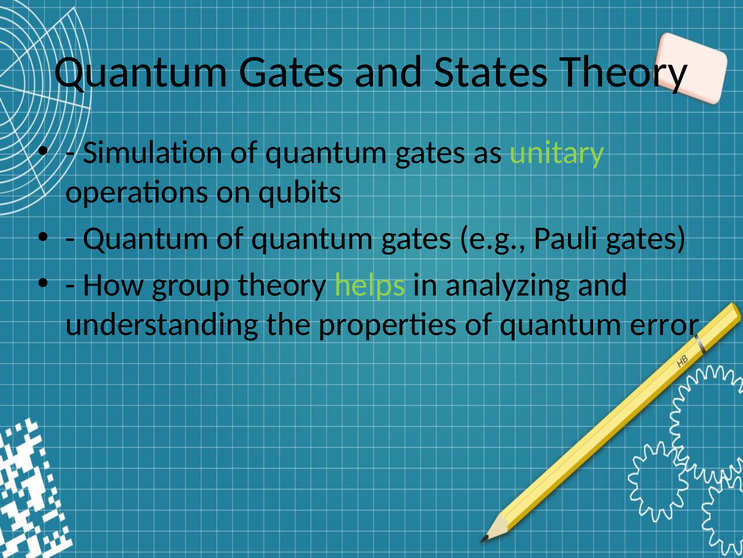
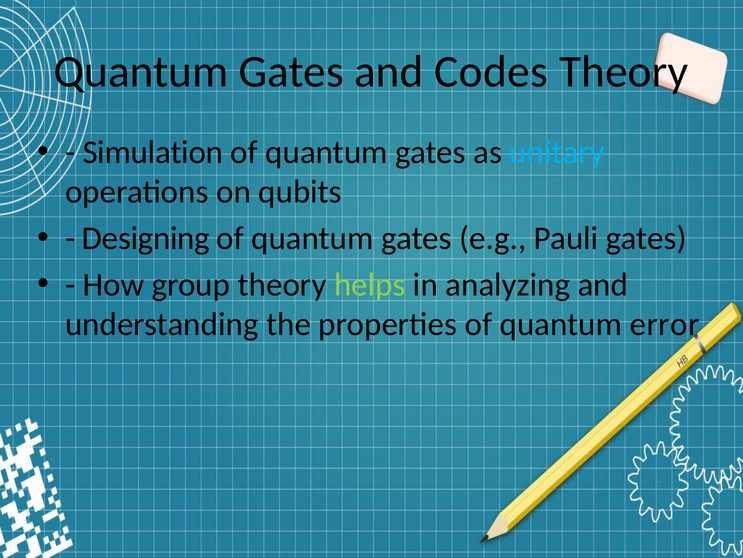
States: States -> Codes (491, 72)
unitary colour: light green -> light blue (557, 152)
Quantum: Quantum -> Designing (146, 238)
